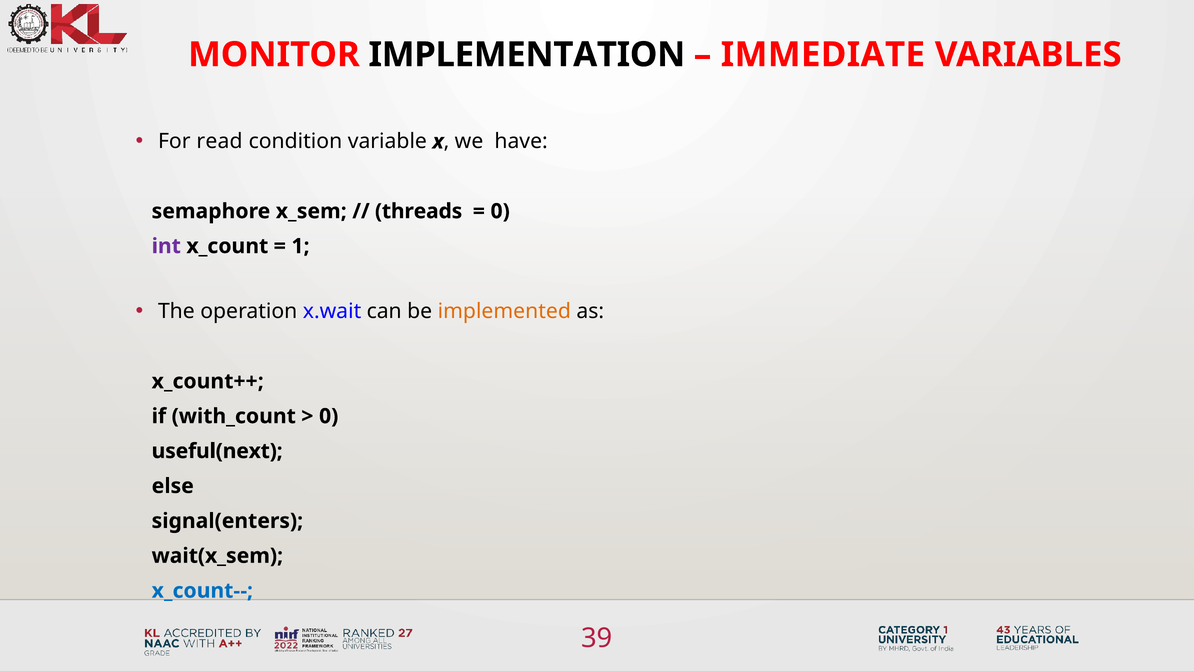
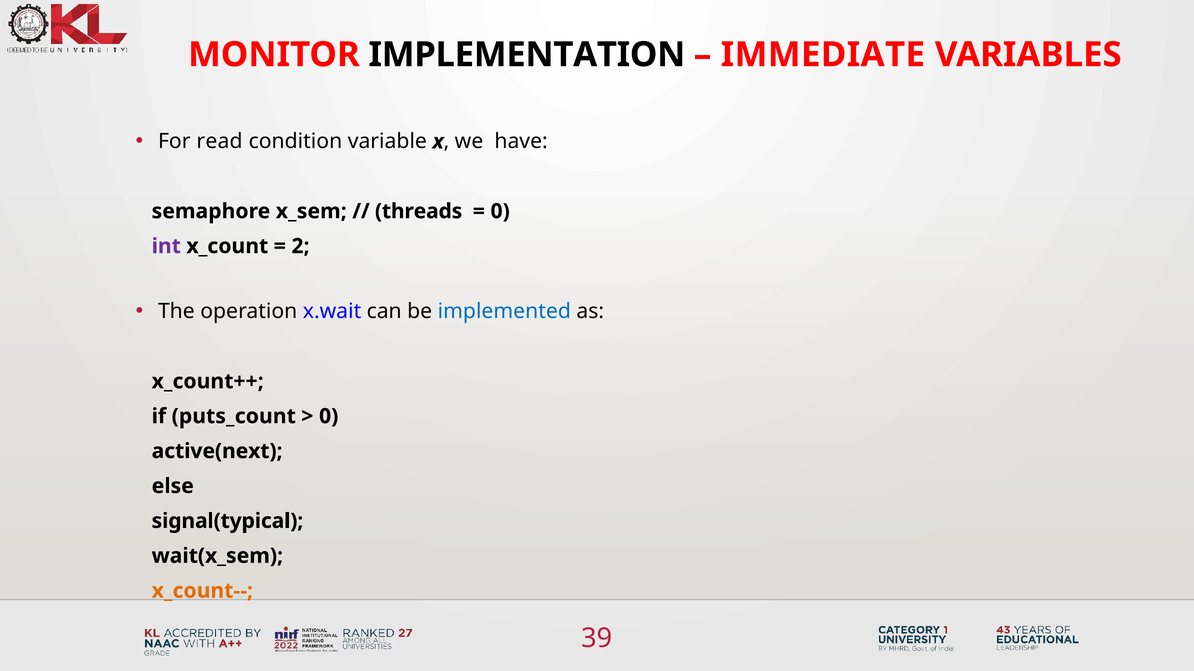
1: 1 -> 2 (301, 246)
implemented colour: orange -> blue (504, 312)
with_count: with_count -> puts_count (234, 417)
useful(next: useful(next -> active(next (217, 452)
signal(enters: signal(enters -> signal(typical (227, 521)
x_count-- colour: blue -> orange (202, 591)
